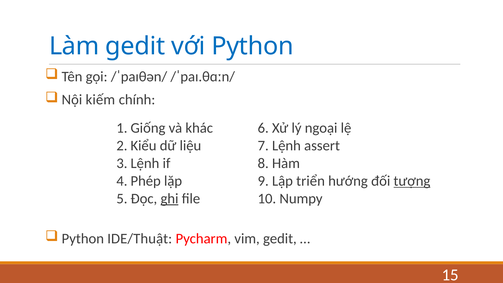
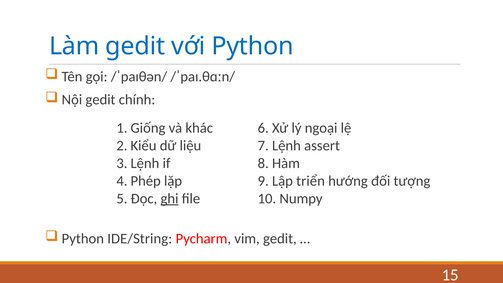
Nội kiếm: kiếm -> gedit (100, 100)
tượng underline: present -> none (412, 181)
IDE/Thuật: IDE/Thuật -> IDE/String (140, 239)
